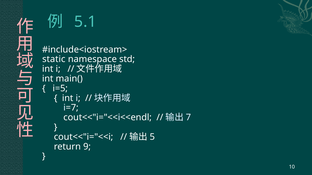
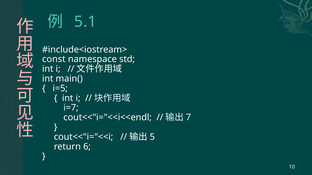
static: static -> const (54, 59)
9: 9 -> 6 (87, 147)
